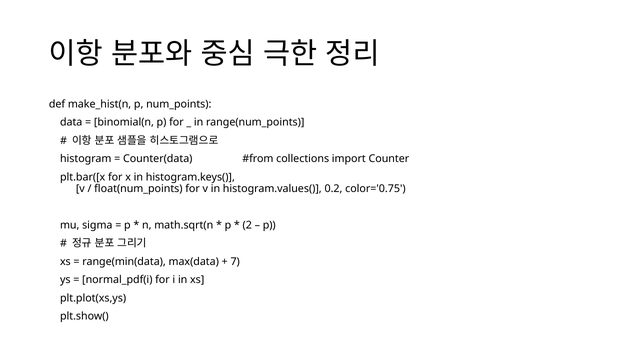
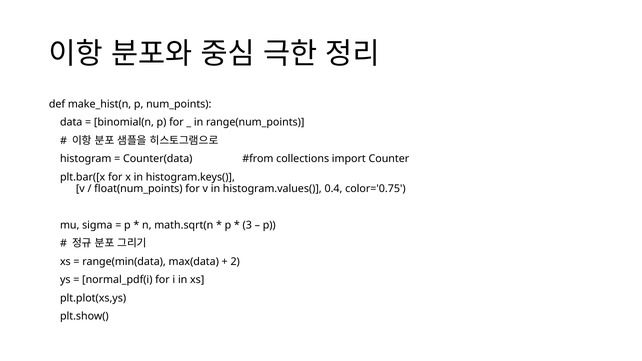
0.2: 0.2 -> 0.4 (333, 189)
2: 2 -> 3 (247, 225)
7: 7 -> 2 (235, 262)
